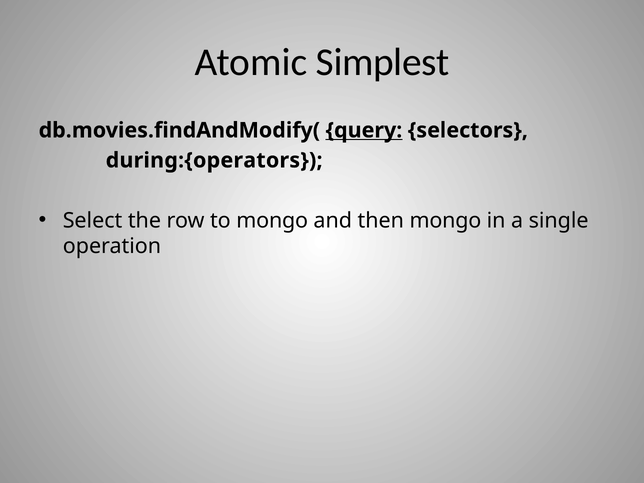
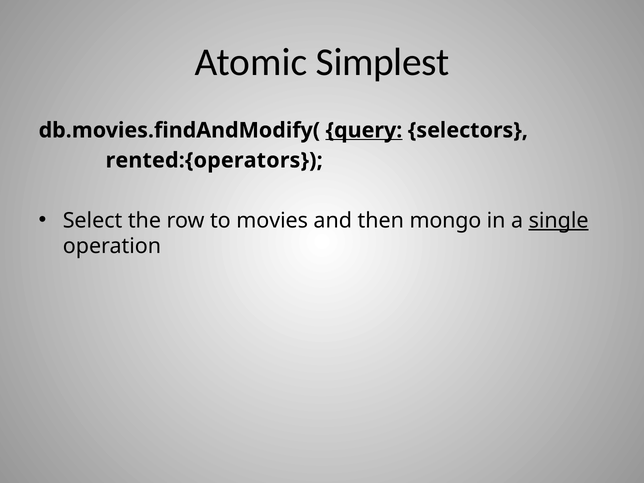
during:{operators: during:{operators -> rented:{operators (214, 160)
to mongo: mongo -> movies (272, 220)
single underline: none -> present (559, 220)
